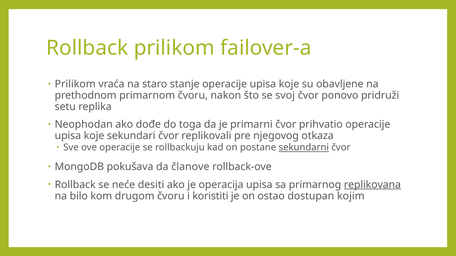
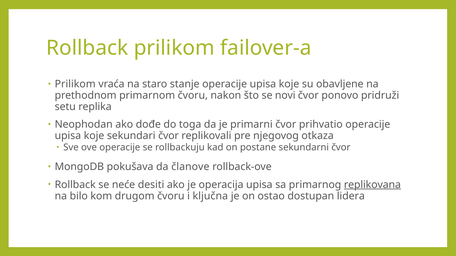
svoj: svoj -> novi (285, 96)
sekundarni underline: present -> none (304, 148)
koristiti: koristiti -> ključna (210, 196)
kojim: kojim -> lidera (351, 196)
